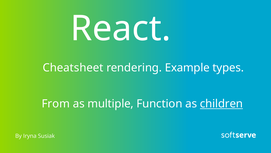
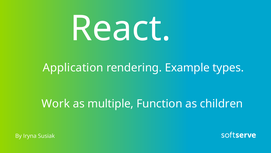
Cheatsheet: Cheatsheet -> Application (73, 68)
From: From -> Work (56, 103)
children underline: present -> none (221, 103)
